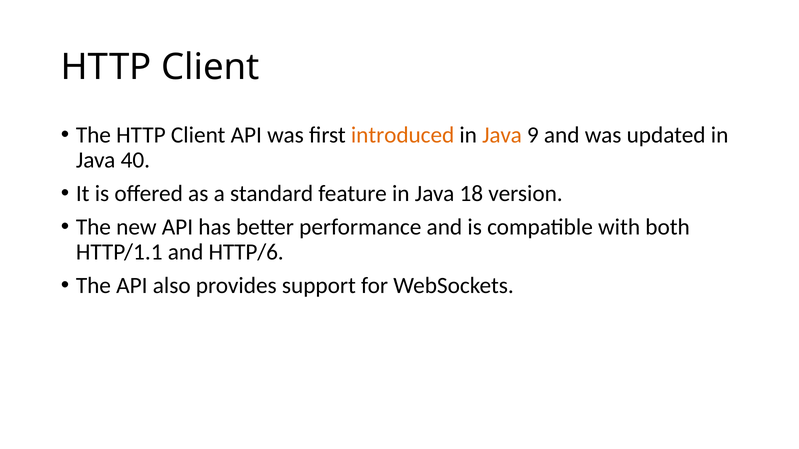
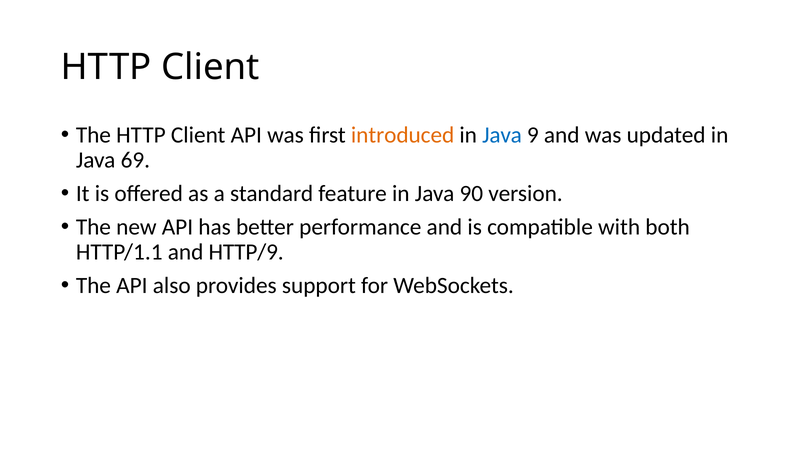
Java colour: orange -> blue (502, 135)
40: 40 -> 69 (135, 160)
18: 18 -> 90 (471, 194)
HTTP/6: HTTP/6 -> HTTP/9 (246, 252)
